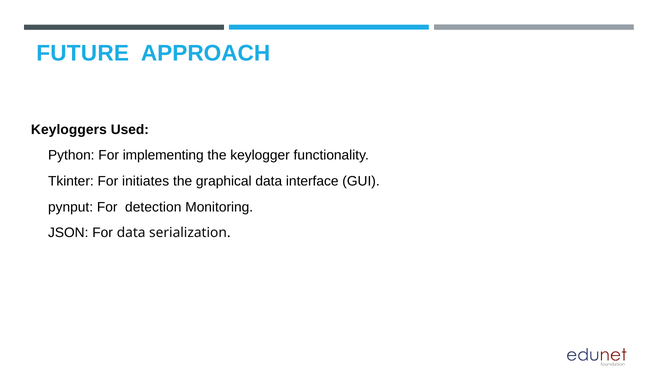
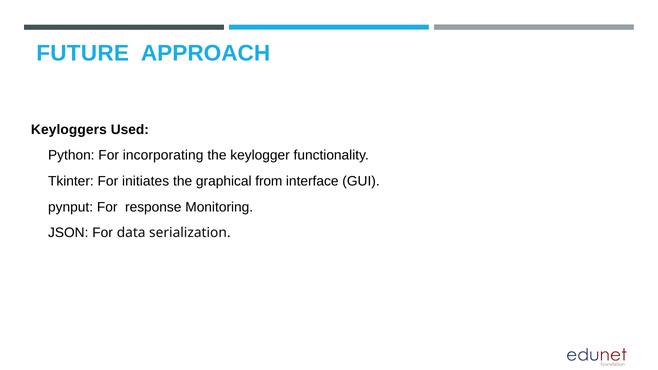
implementing: implementing -> incorporating (163, 156)
graphical data: data -> from (269, 181)
detection: detection -> response (153, 207)
